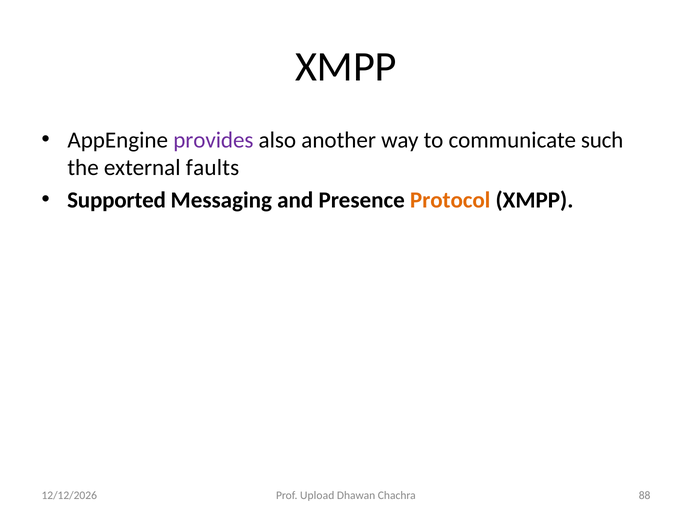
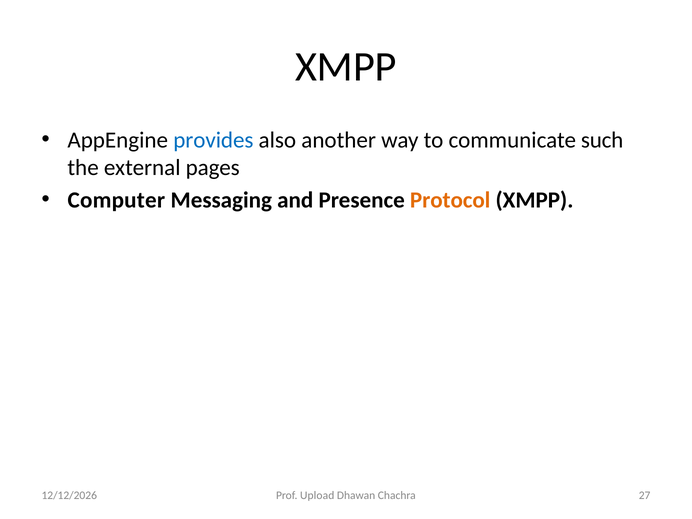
provides colour: purple -> blue (213, 140)
faults: faults -> pages (213, 168)
Supported: Supported -> Computer (116, 200)
88: 88 -> 27 (645, 496)
